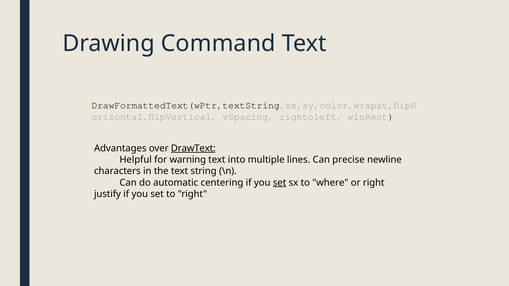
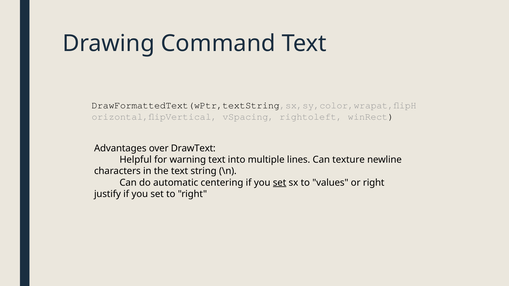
DrawText underline: present -> none (193, 148)
precise: precise -> texture (349, 160)
where: where -> values (330, 183)
